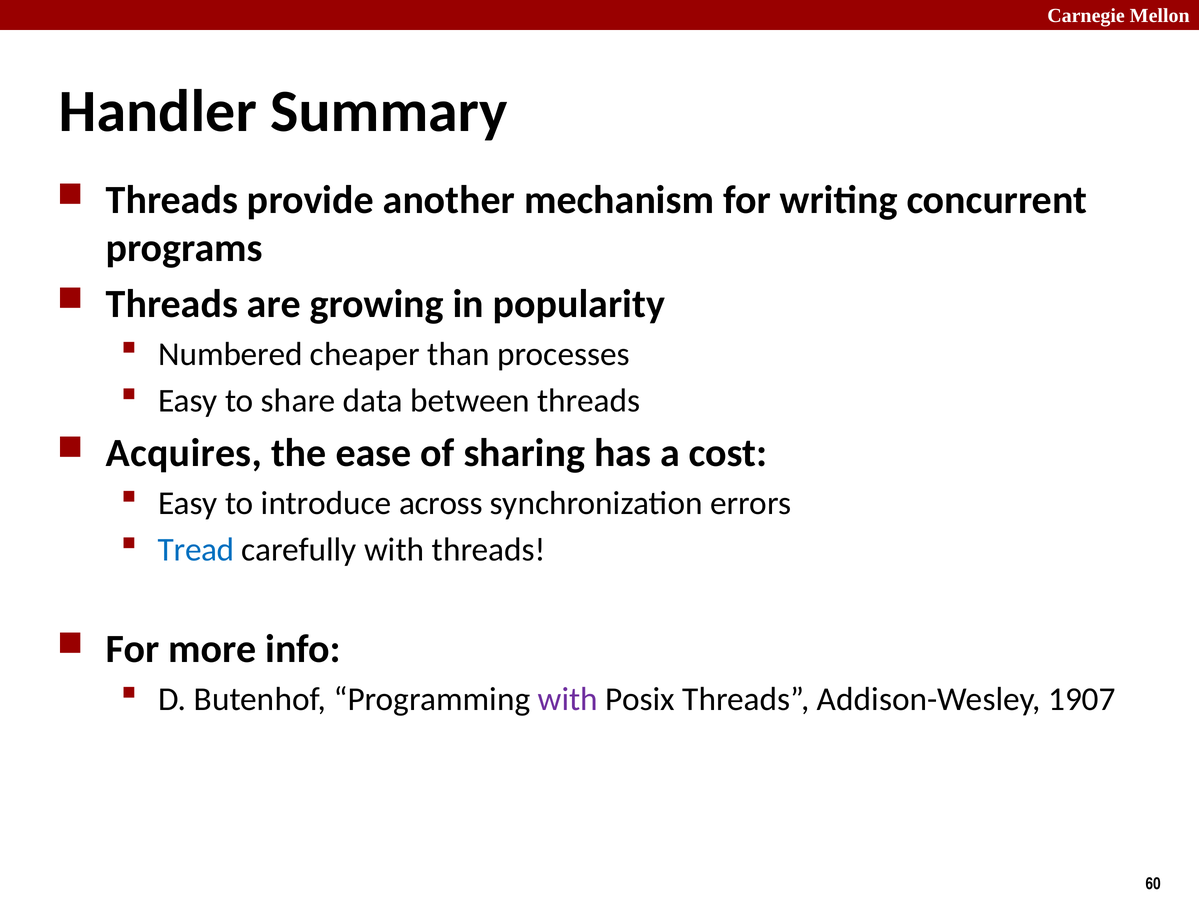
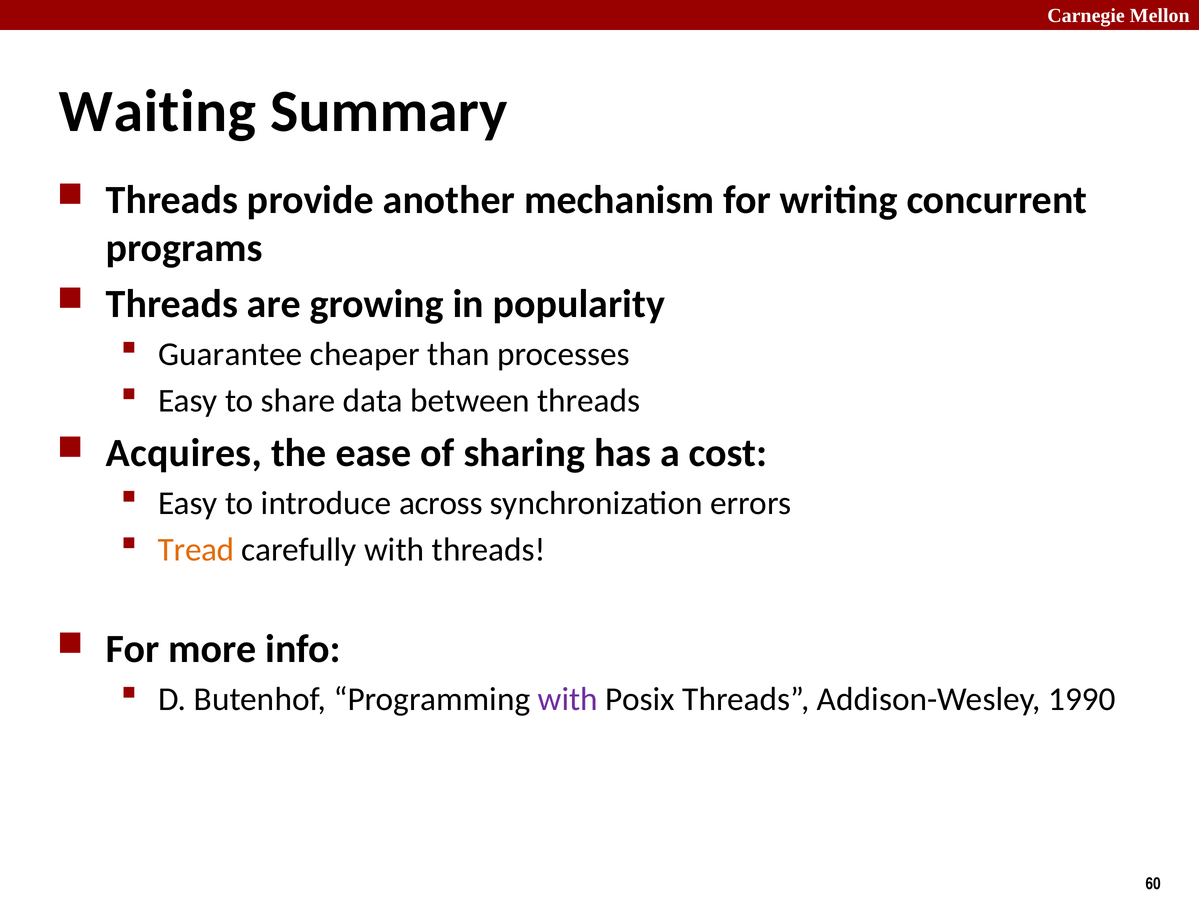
Handler: Handler -> Waiting (158, 111)
Numbered: Numbered -> Guarantee (230, 354)
Tread colour: blue -> orange (196, 550)
1907: 1907 -> 1990 (1082, 699)
